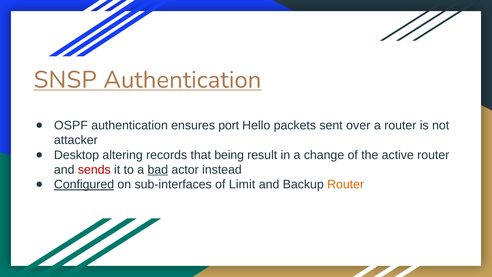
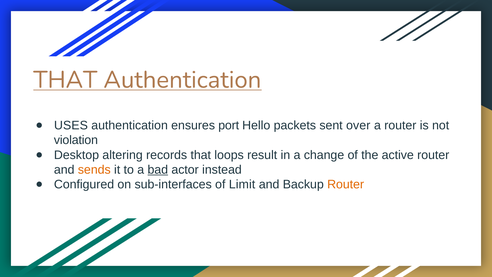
SNSP: SNSP -> THAT (65, 80)
OSPF: OSPF -> USES (71, 125)
attacker: attacker -> violation (76, 140)
being: being -> loops (229, 155)
sends colour: red -> orange (94, 170)
Configured underline: present -> none (84, 184)
